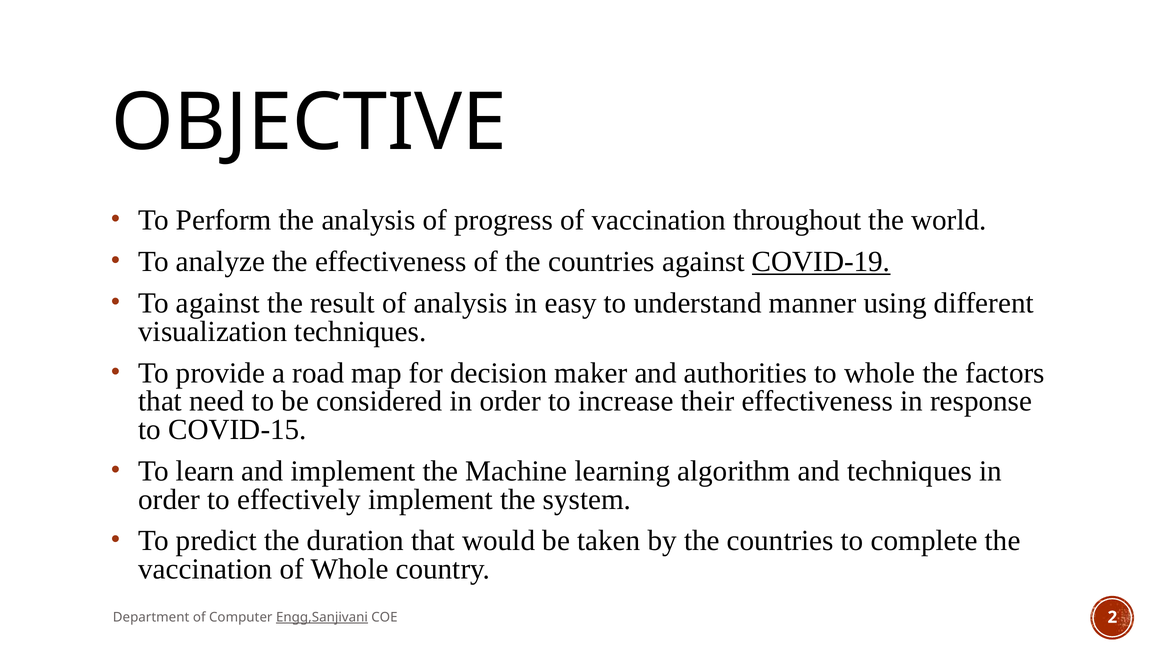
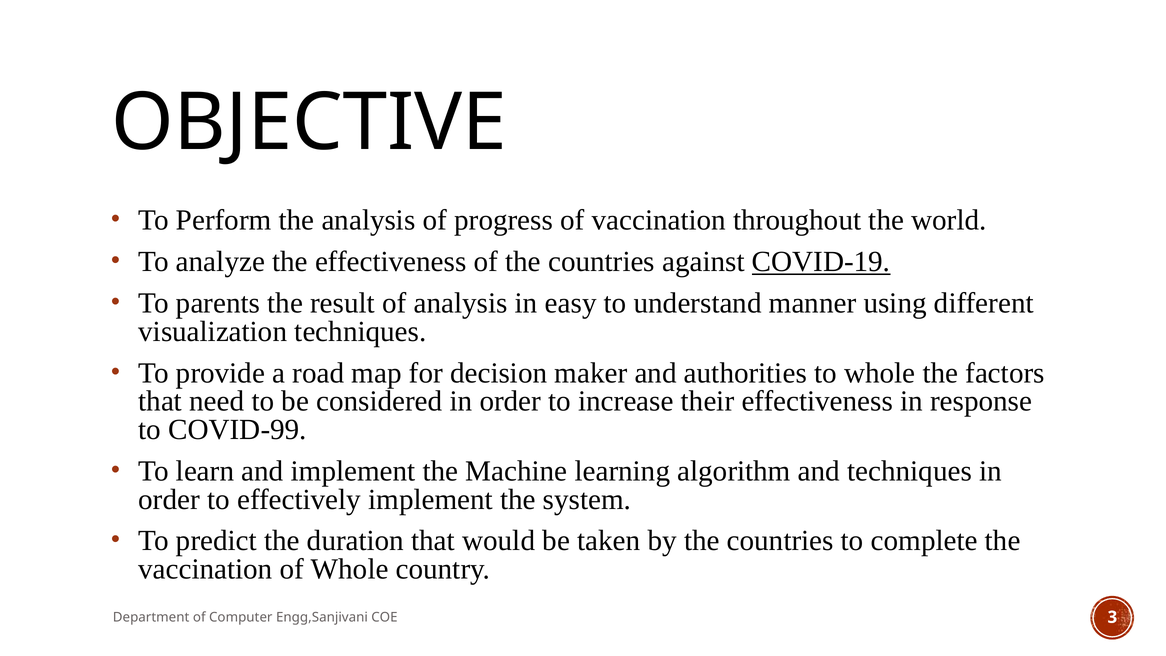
To against: against -> parents (218, 303)
COVID-15: COVID-15 -> COVID-99 (237, 430)
Engg,Sanjivani underline: present -> none (322, 617)
2: 2 -> 3 (1112, 617)
